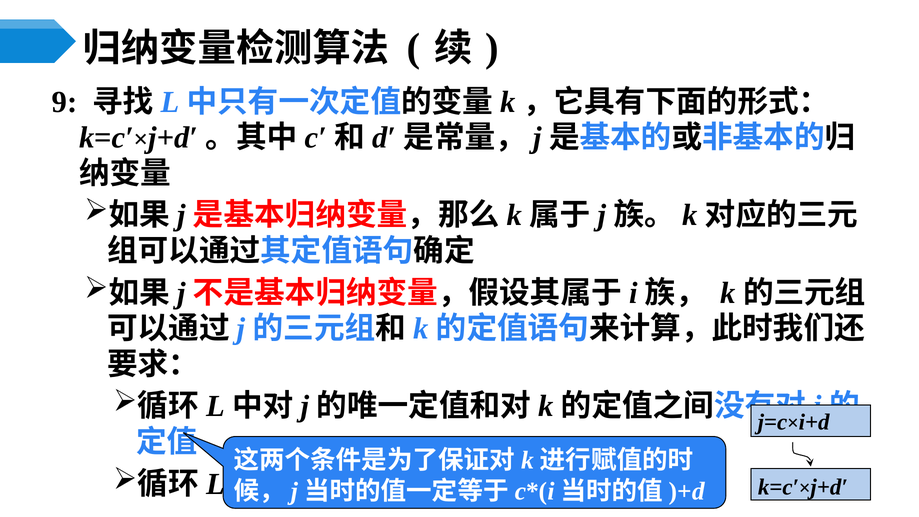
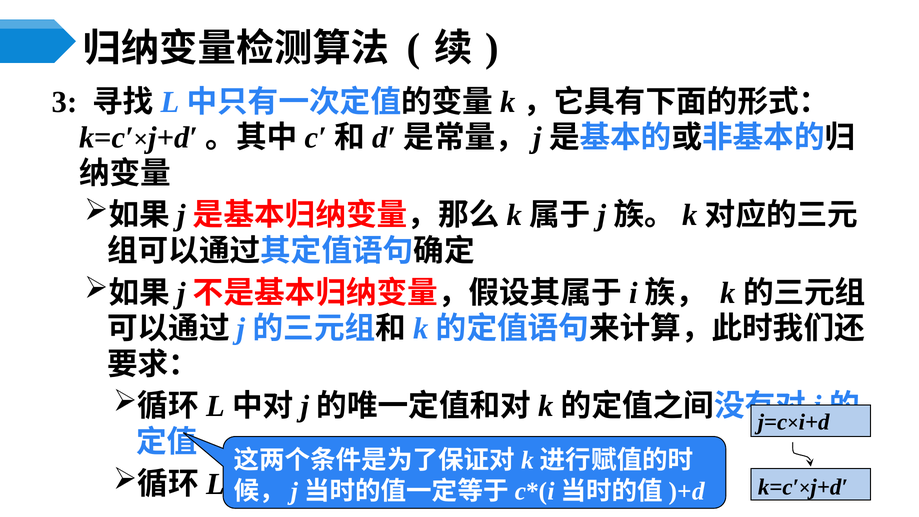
9: 9 -> 3 (64, 102)
